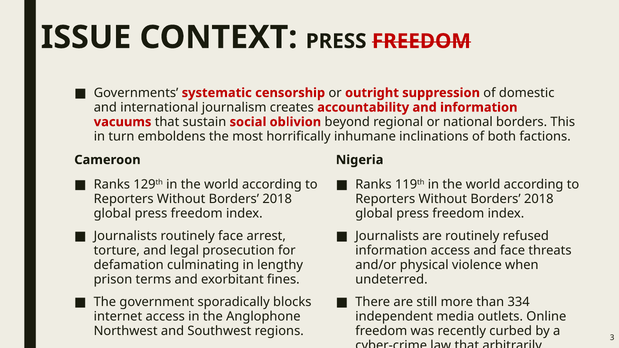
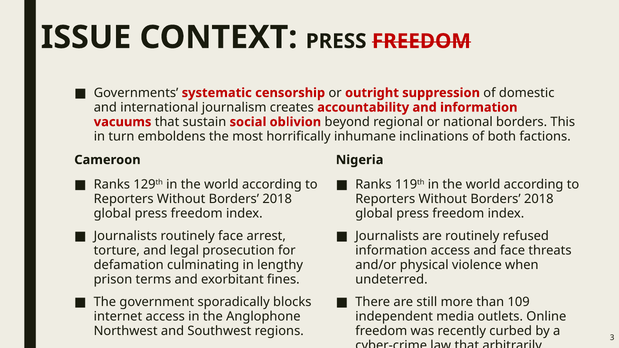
334: 334 -> 109 (519, 302)
